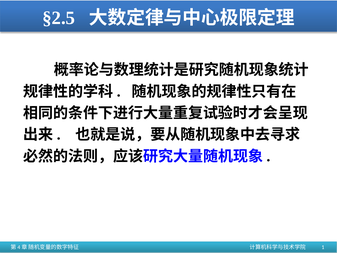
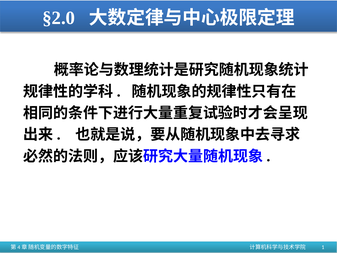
§2.5: §2.5 -> §2.0 (59, 18)
